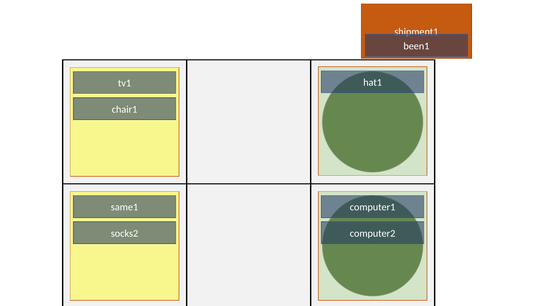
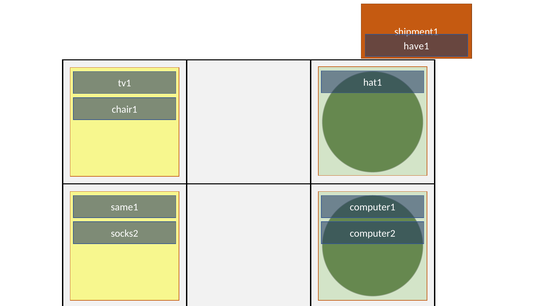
been1: been1 -> have1 (416, 46)
